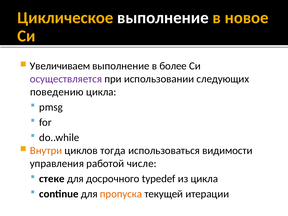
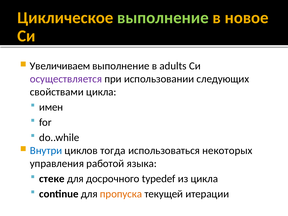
выполнение colour: white -> light green (163, 18)
более: более -> adults (173, 66)
поведению: поведению -> свойствами (57, 92)
pmsg: pmsg -> имен (51, 107)
Внутри colour: orange -> blue (46, 151)
видимости: видимости -> некоторых (227, 151)
числе: числе -> языка (142, 164)
